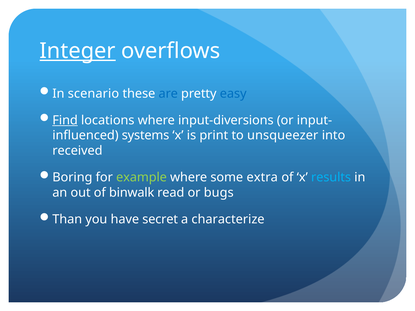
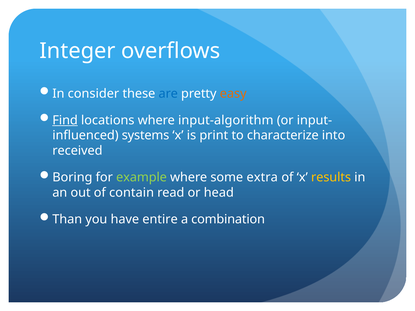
Integer underline: present -> none (78, 51)
scenario: scenario -> consider (93, 94)
easy colour: blue -> orange (233, 94)
input-diversions: input-diversions -> input-algorithm (226, 120)
unsqueezer: unsqueezer -> characterize (283, 136)
results colour: light blue -> yellow (331, 177)
binwalk: binwalk -> contain (132, 193)
bugs: bugs -> head (219, 193)
secret: secret -> entire (160, 219)
characterize: characterize -> combination (228, 219)
